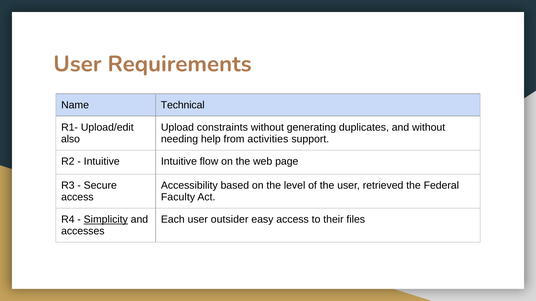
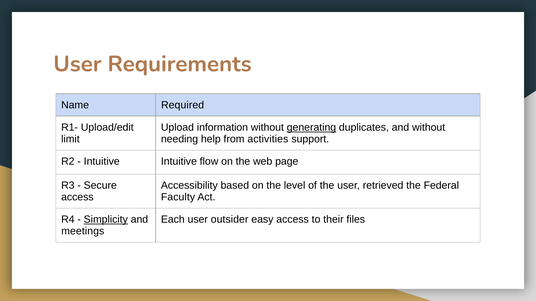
Technical: Technical -> Required (183, 105)
constraints: constraints -> information (222, 128)
generating underline: none -> present (311, 128)
also: also -> limit (70, 139)
accesses: accesses -> meetings (83, 232)
